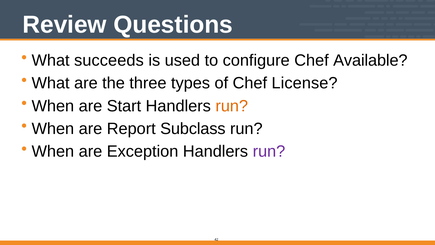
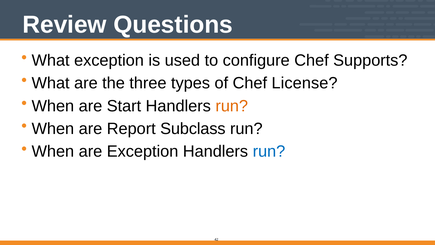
What succeeds: succeeds -> exception (109, 60)
Available: Available -> Supports (370, 60)
run colour: purple -> blue (269, 151)
